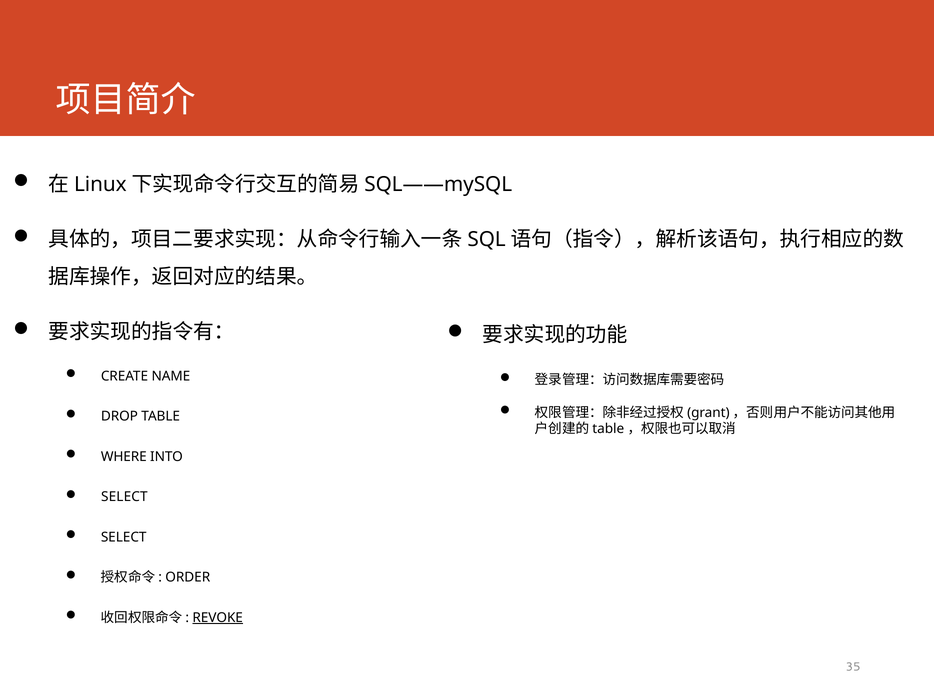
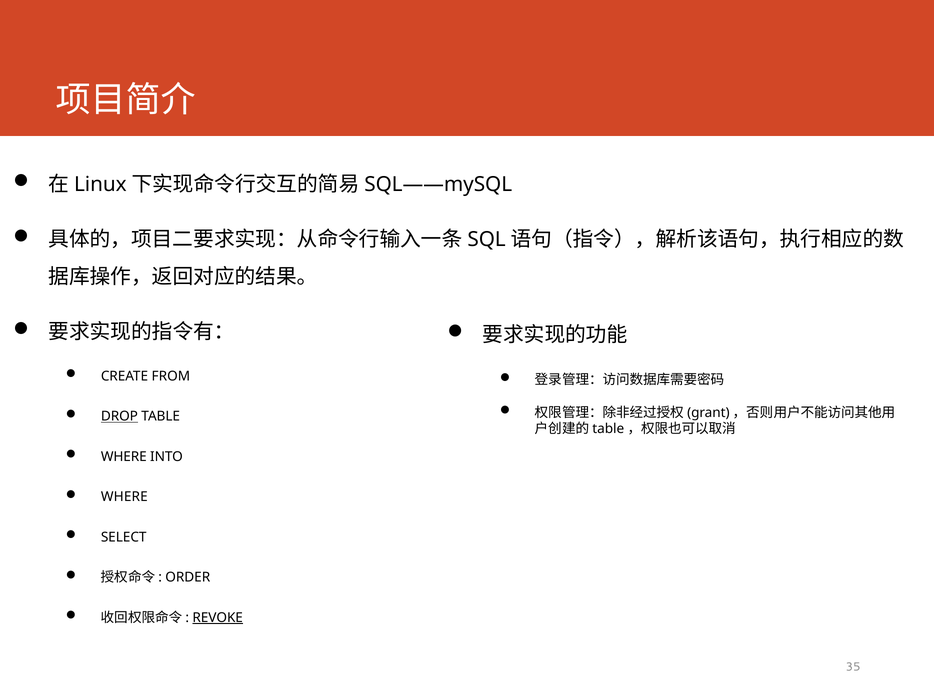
NAME: NAME -> FROM (171, 376)
DROP underline: none -> present (119, 417)
SELECT: SELECT -> WHERE (124, 497)
